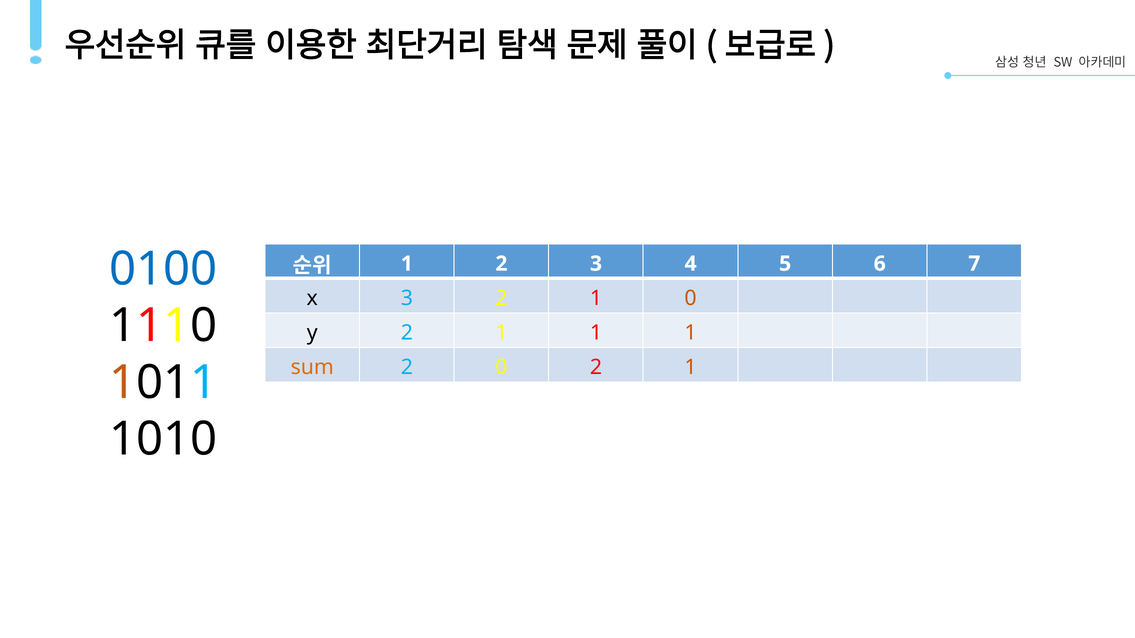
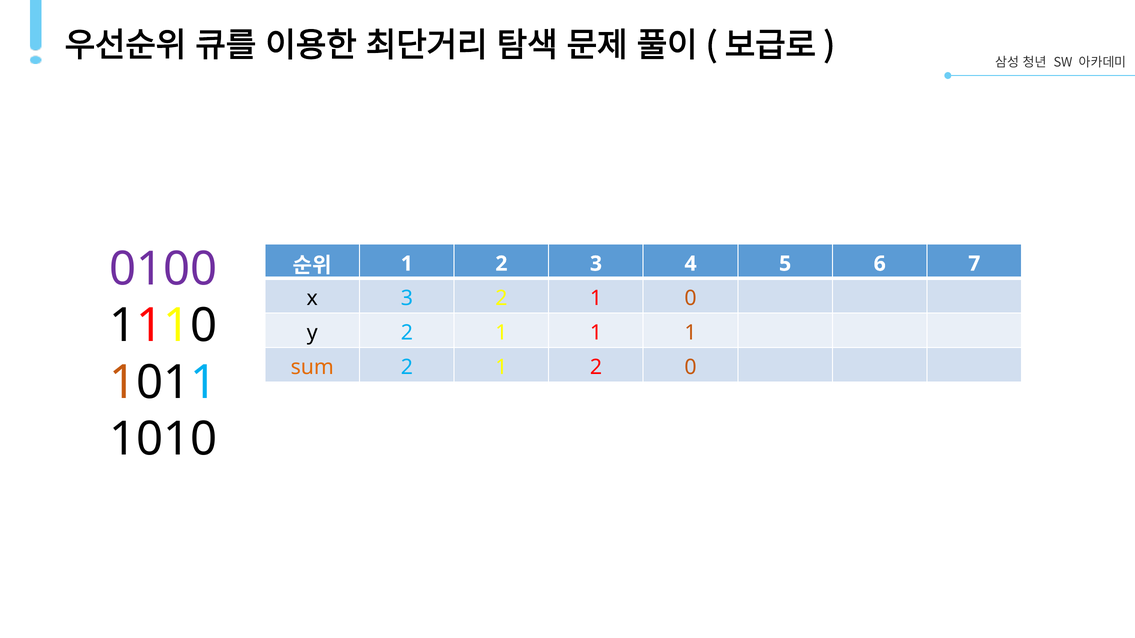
0100 colour: blue -> purple (164, 269)
0: 0 -> 1 (501, 367)
1: 1 -> 0 (691, 367)
